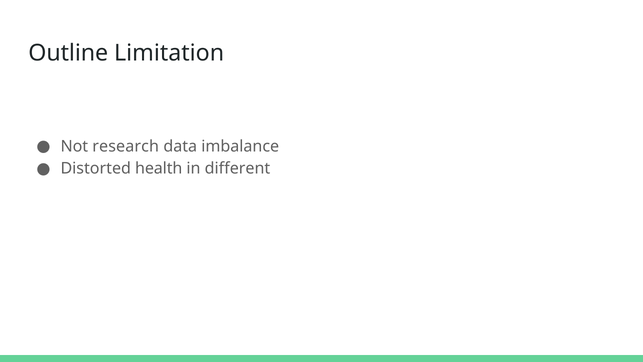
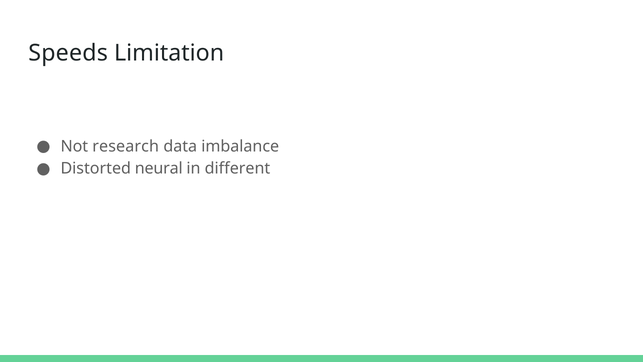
Outline: Outline -> Speeds (68, 53)
health: health -> neural (159, 168)
